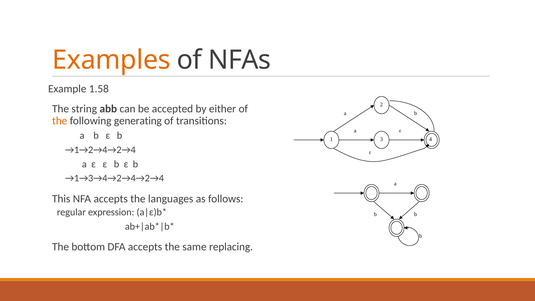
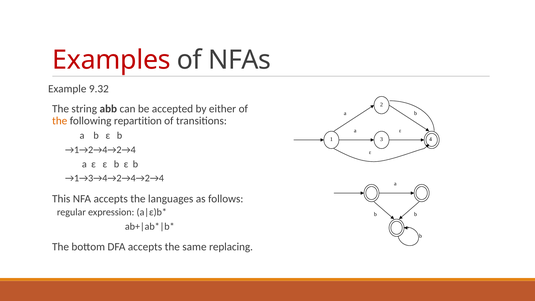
Examples colour: orange -> red (111, 60)
1.58: 1.58 -> 9.32 (99, 89)
generating: generating -> repartition (138, 121)
